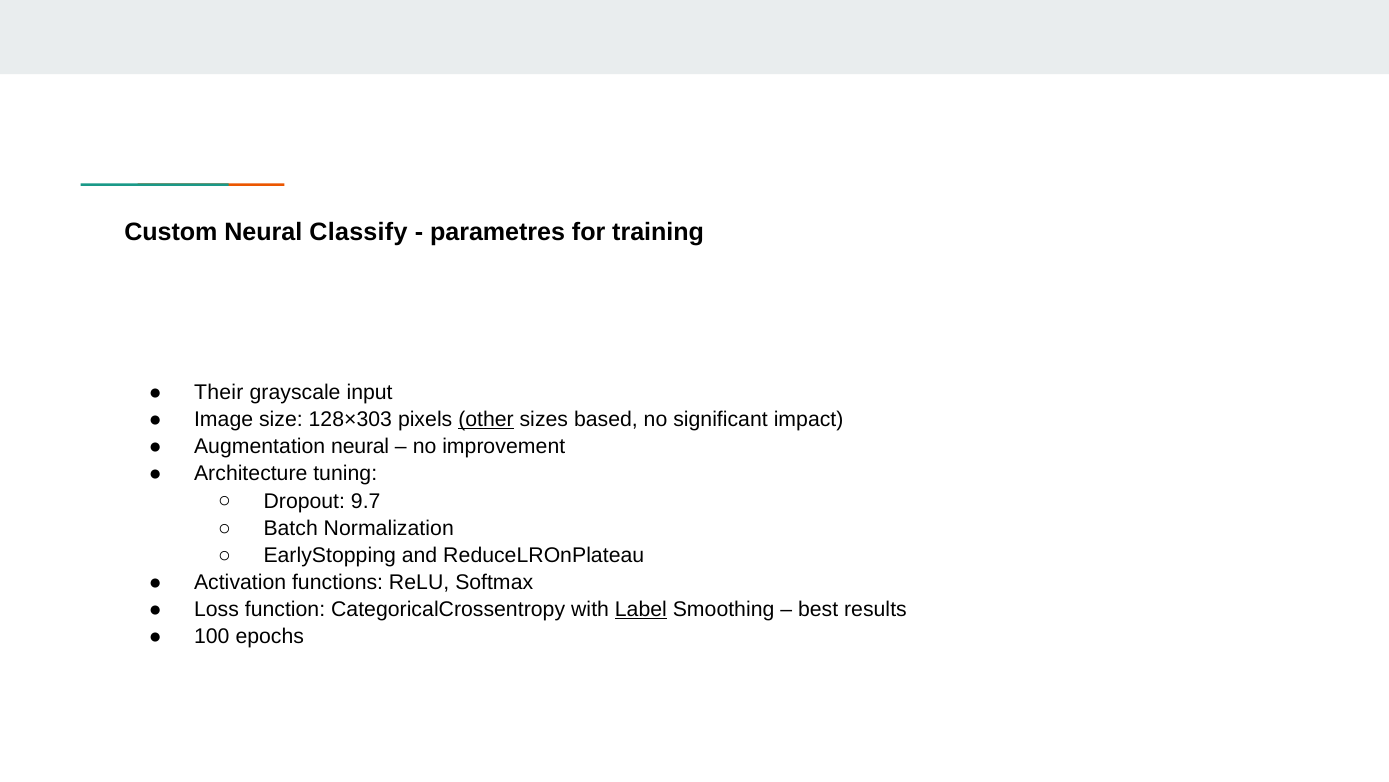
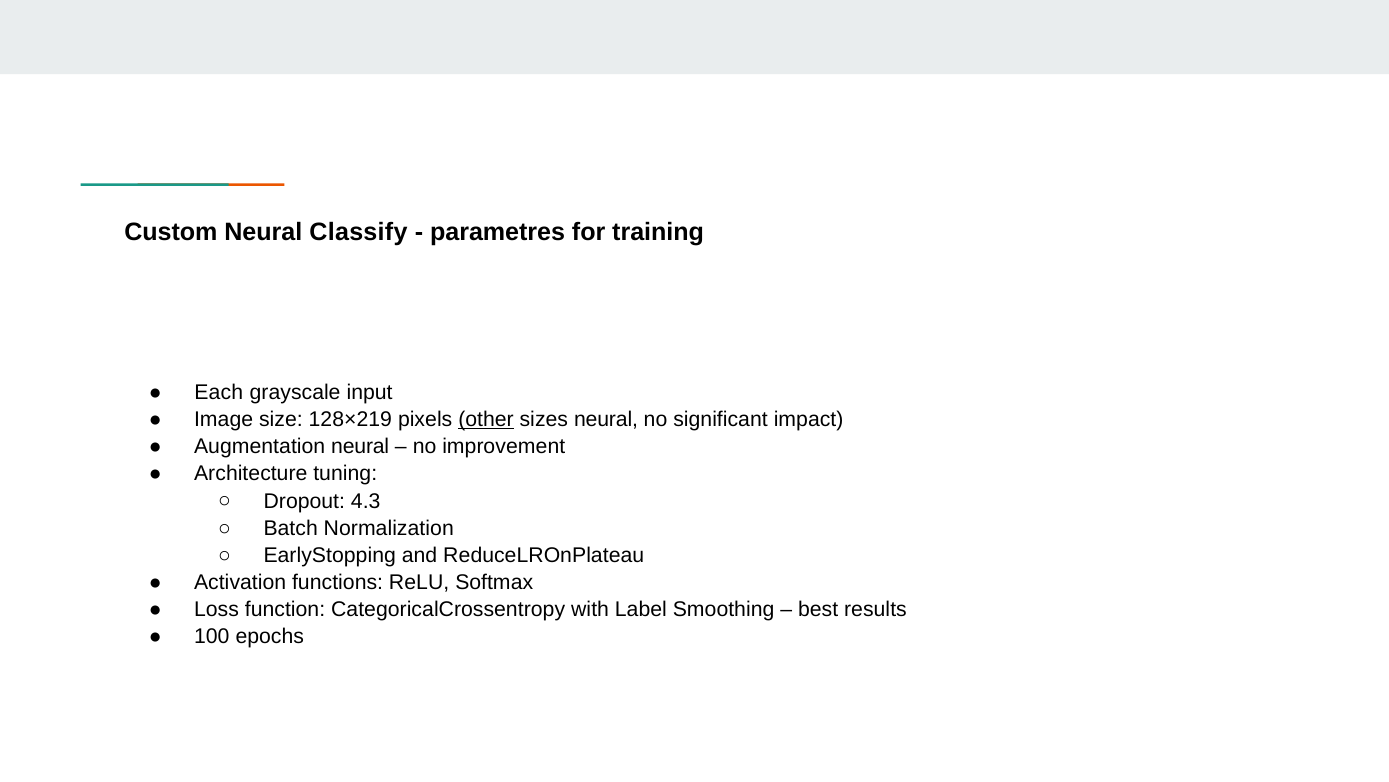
Their: Their -> Each (219, 392)
128×303: 128×303 -> 128×219 (350, 419)
sizes based: based -> neural (606, 419)
9.7: 9.7 -> 4.3 (366, 501)
Label underline: present -> none (641, 609)
